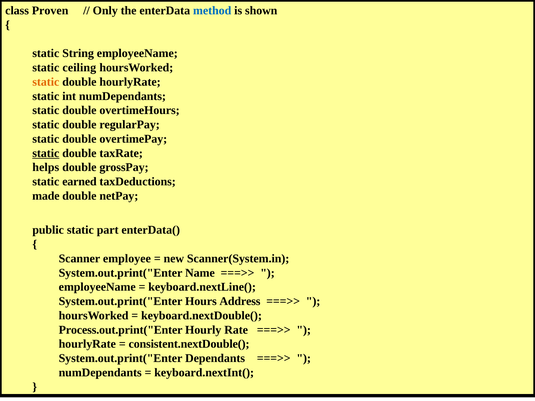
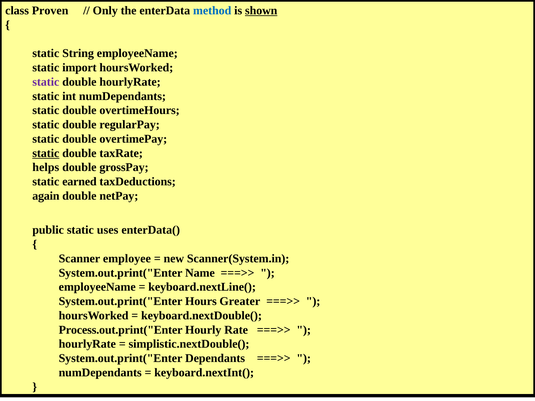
shown underline: none -> present (261, 11)
ceiling: ceiling -> import (79, 68)
static colour: orange -> purple (46, 82)
made: made -> again (46, 196)
part: part -> uses (108, 230)
Address: Address -> Greater (240, 301)
consistent.nextDouble(: consistent.nextDouble( -> simplistic.nextDouble( (189, 344)
